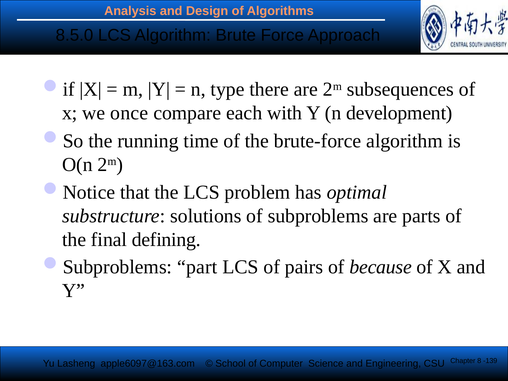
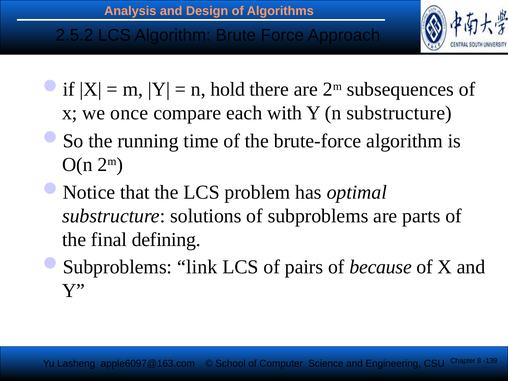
8.5.0: 8.5.0 -> 2.5.2 (74, 35)
type: type -> hold (228, 89)
n development: development -> substructure (399, 113)
part: part -> link (197, 267)
